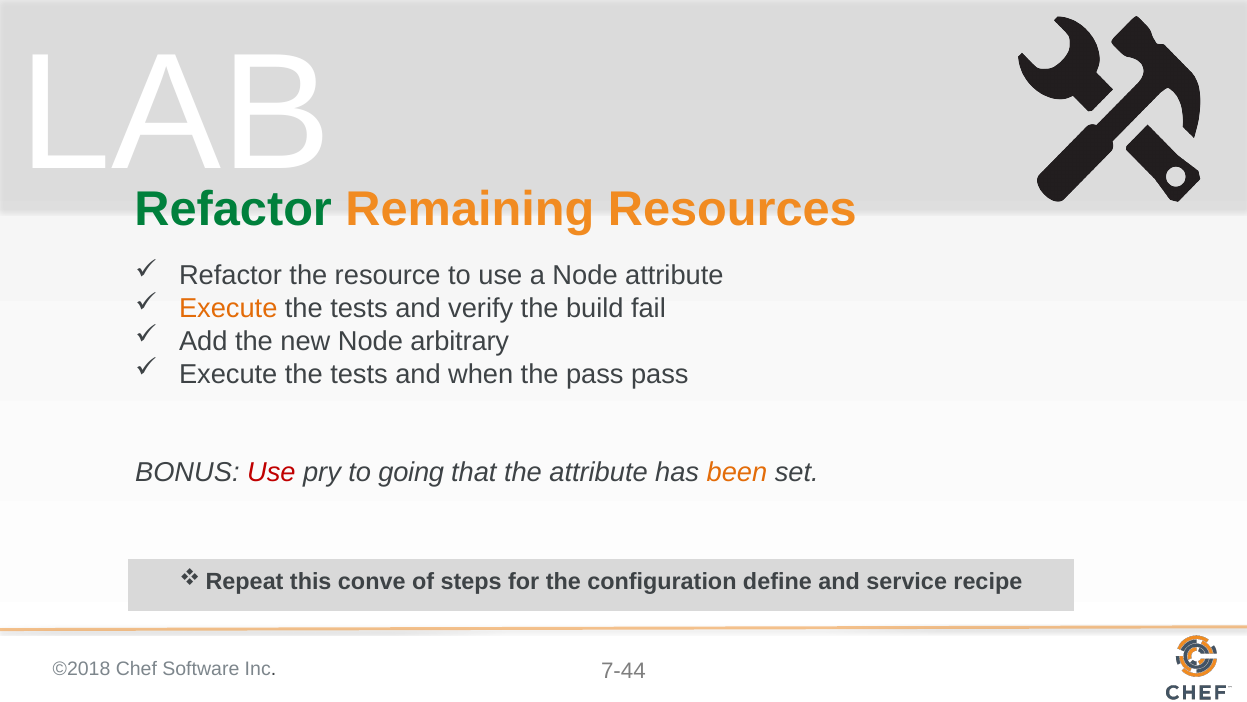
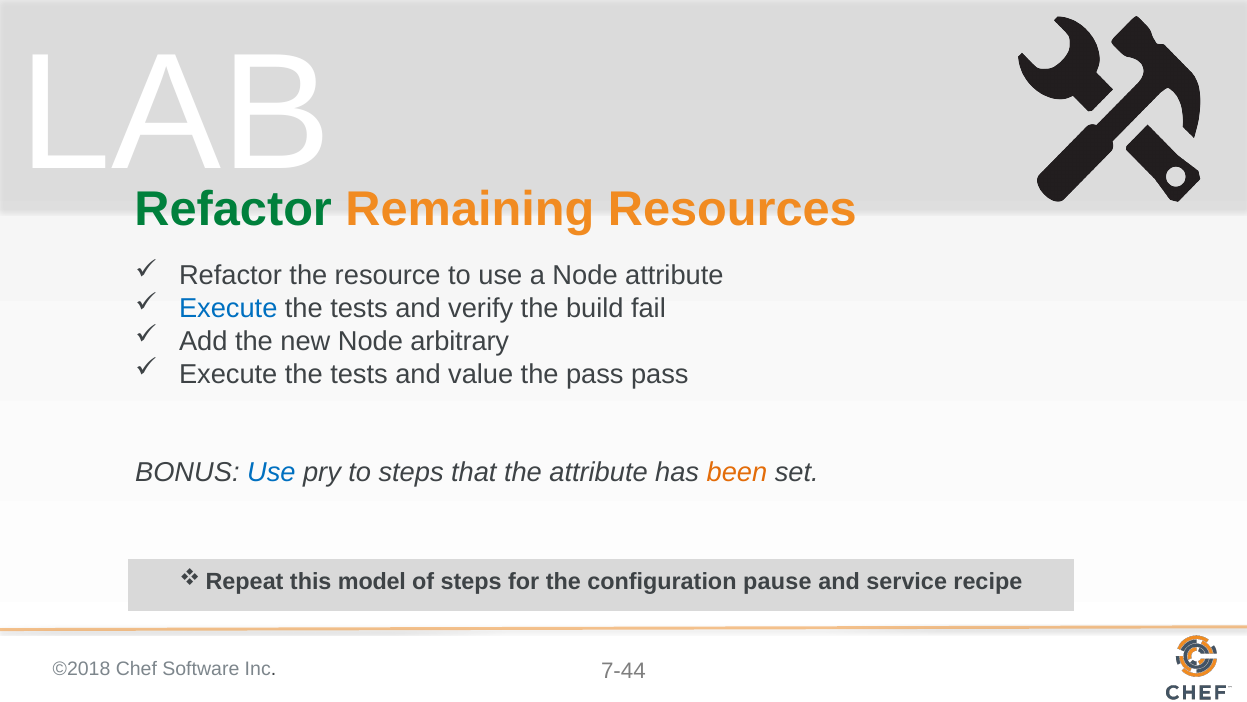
Execute colour: orange -> blue (228, 308)
when: when -> value (481, 374)
Use colour: red -> blue (271, 472)
to going: going -> steps (411, 472)
conve: conve -> model (372, 581)
define: define -> pause (777, 581)
